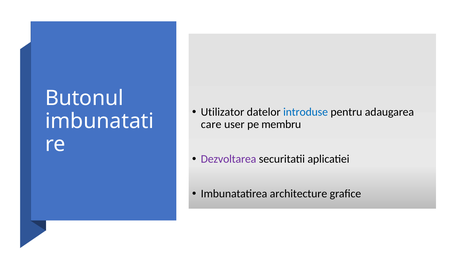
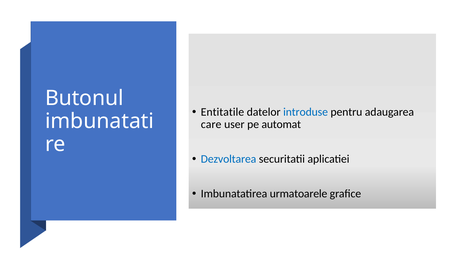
Utilizator: Utilizator -> Entitatile (222, 112)
membru: membru -> automat (281, 124)
Dezvoltarea colour: purple -> blue (229, 159)
architecture: architecture -> urmatoarele (299, 194)
